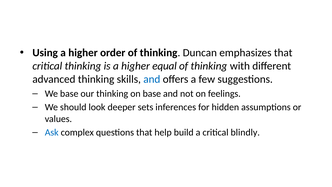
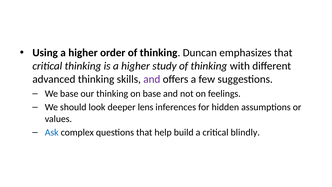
equal: equal -> study (164, 66)
and colour: blue -> purple (152, 79)
sets: sets -> lens (146, 107)
